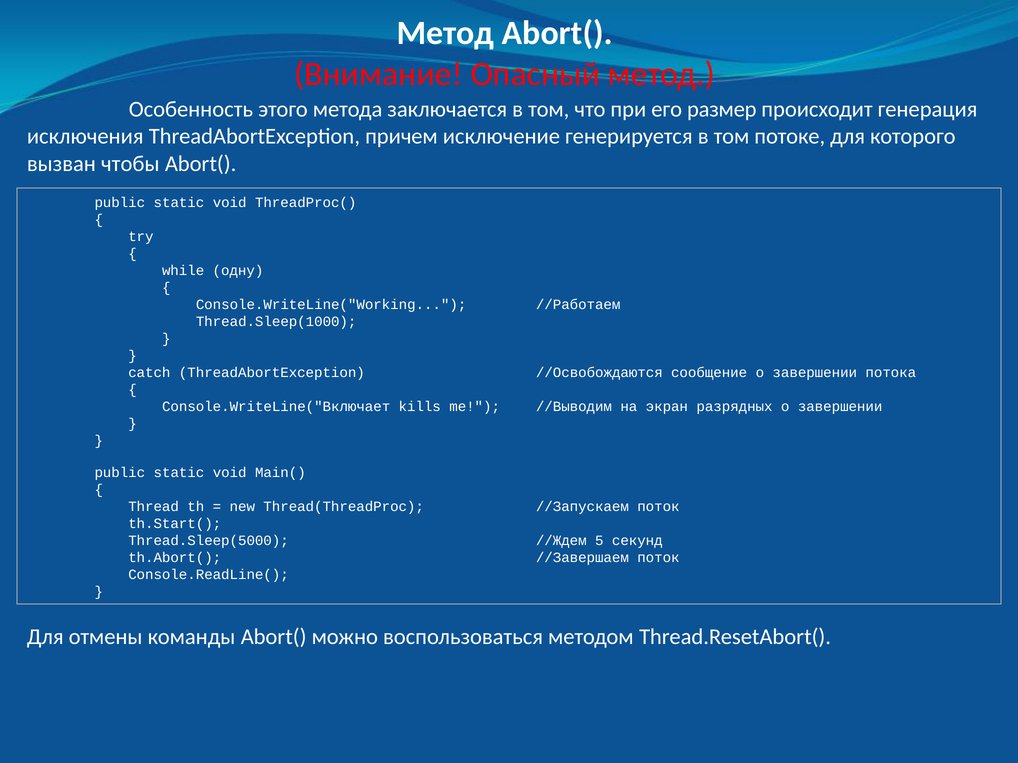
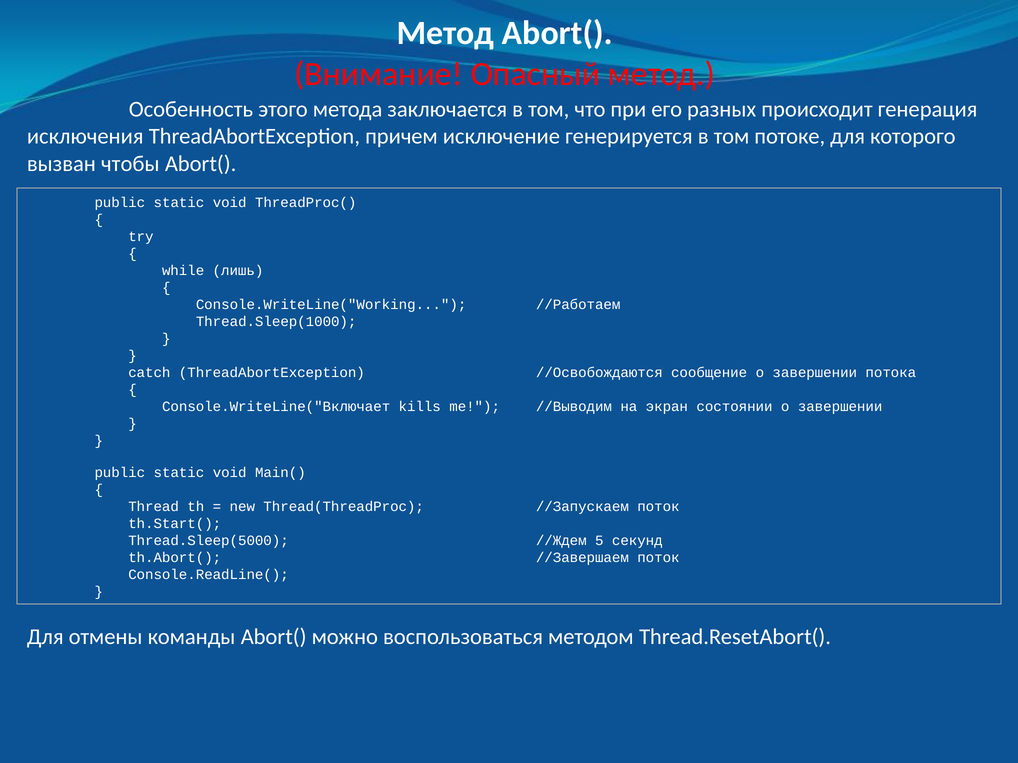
размер: размер -> разных (722, 109)
одну: одну -> лишь (238, 271)
разрядных: разрядных -> состоянии (735, 407)
